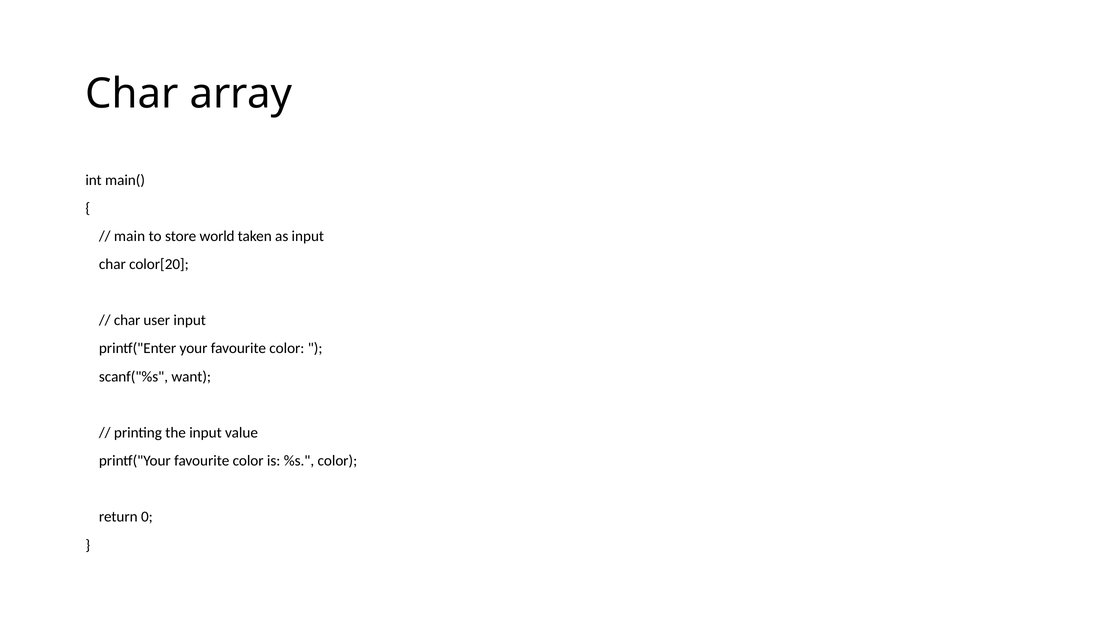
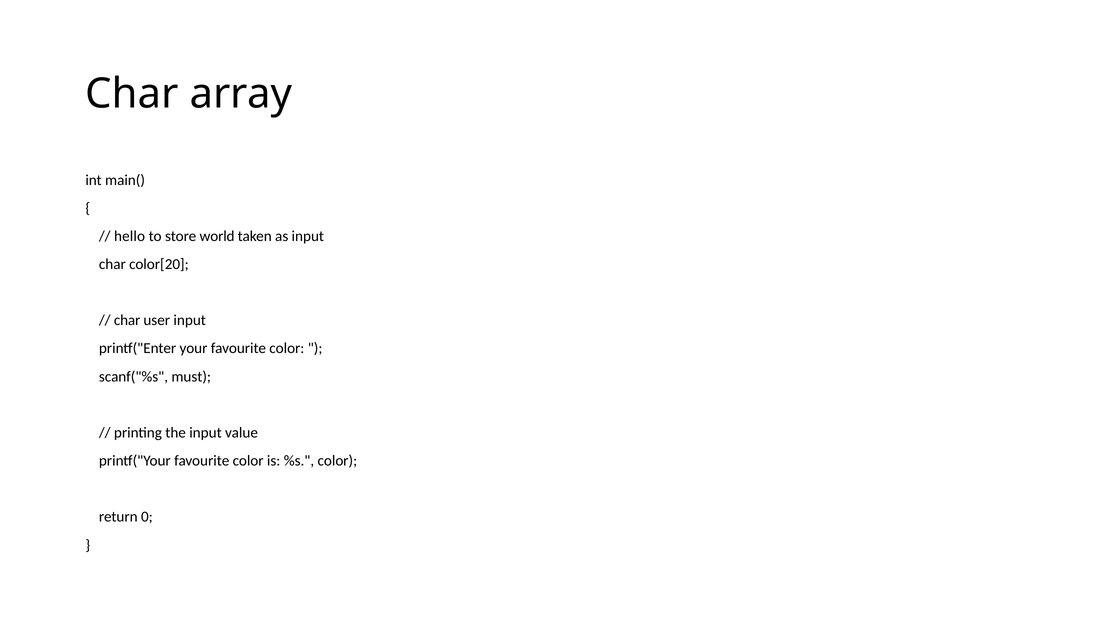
main: main -> hello (130, 236)
want: want -> must (191, 377)
